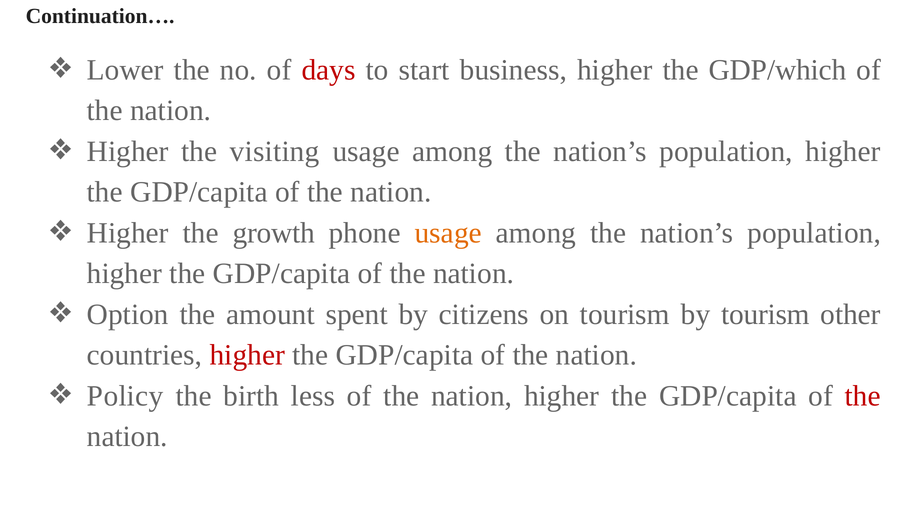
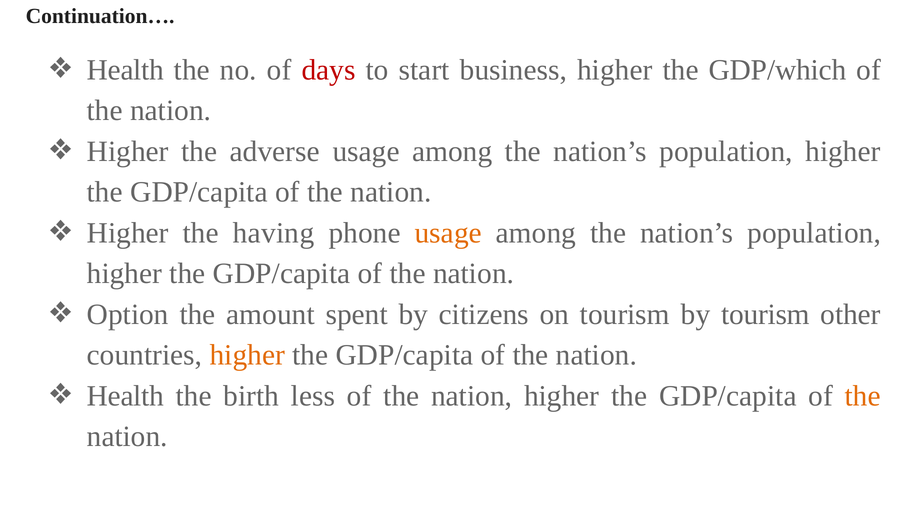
Lower: Lower -> Health (125, 70)
visiting: visiting -> adverse (275, 152)
growth: growth -> having (273, 233)
higher colour: red -> orange (247, 355)
Policy: Policy -> Health (125, 396)
the colour: red -> orange (863, 396)
